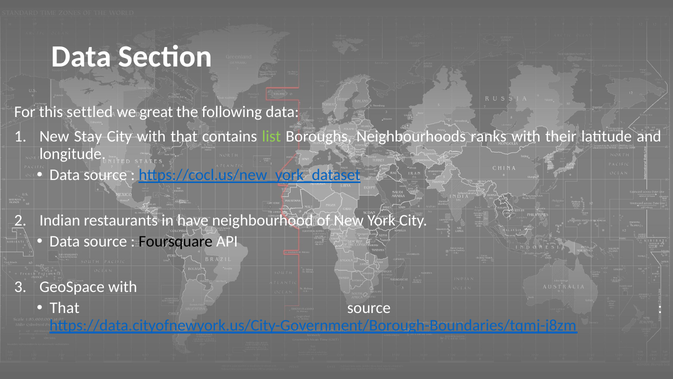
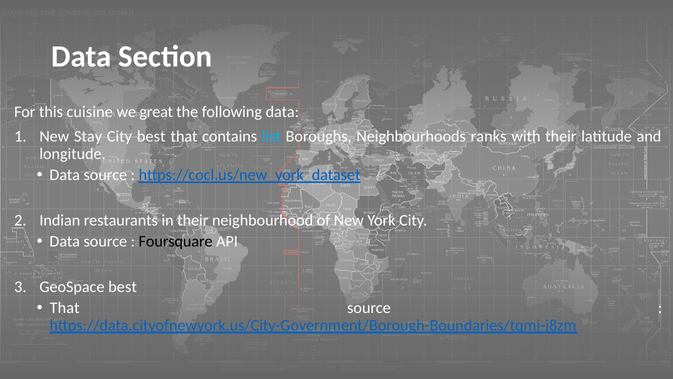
settled: settled -> cuisine (90, 112)
City with: with -> best (151, 136)
list colour: light green -> light blue (271, 136)
in have: have -> their (193, 220)
GeoSpace with: with -> best (123, 287)
